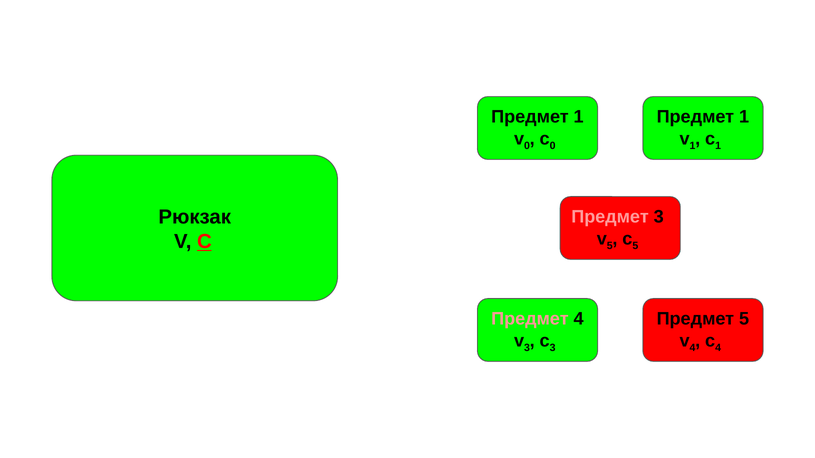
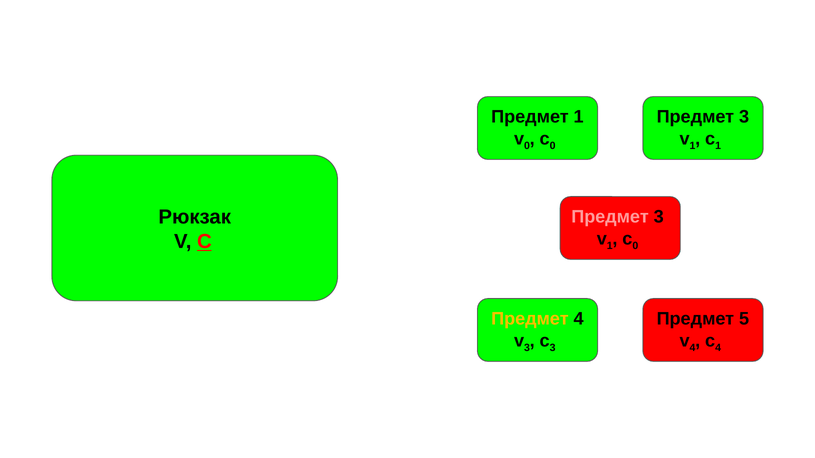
1: 1 -> 3 (744, 117)
5: 5 -> 1 (610, 246)
5: 5 -> 0 (635, 246)
Предмет colour: pink -> yellow (530, 319)
